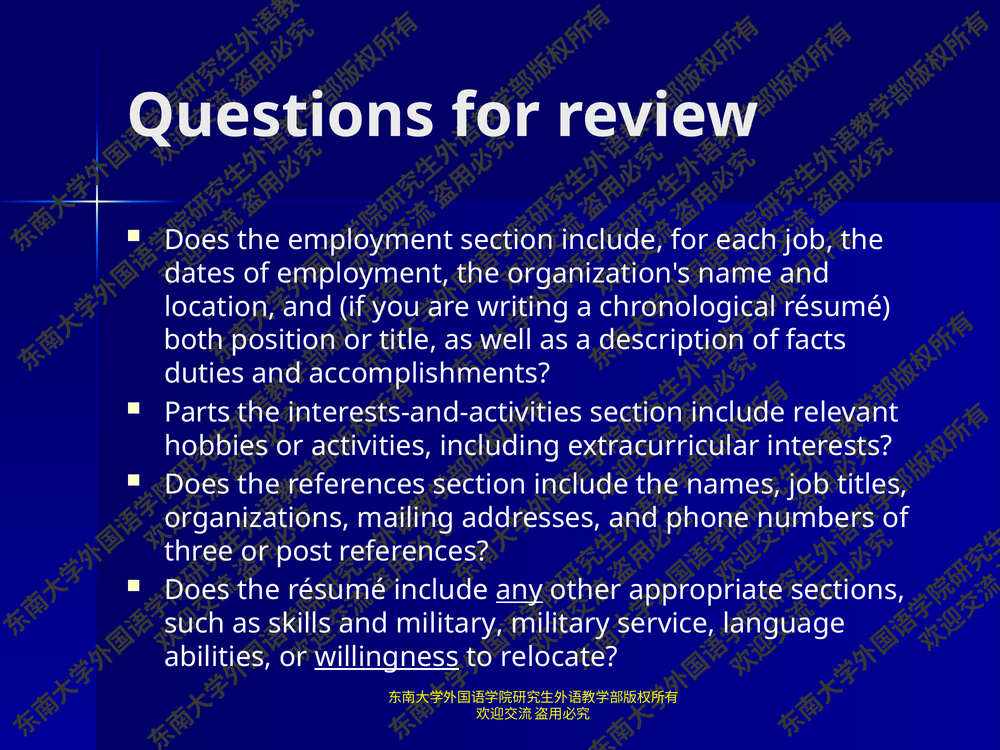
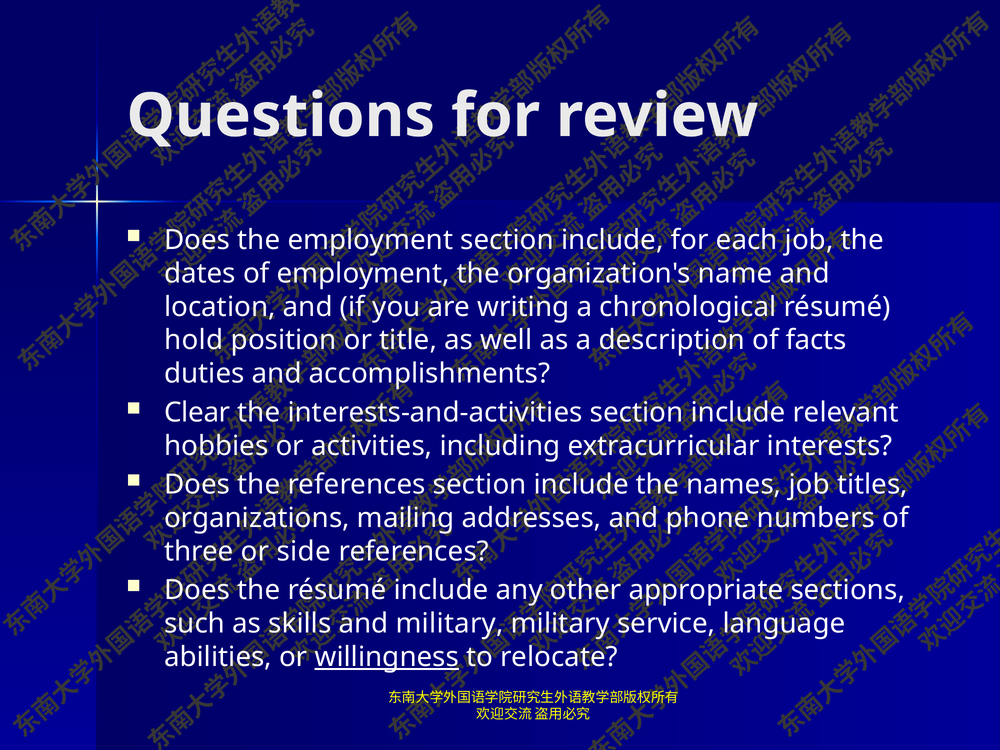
both: both -> hold (194, 340)
Parts: Parts -> Clear (197, 412)
post: post -> side (304, 551)
any underline: present -> none (519, 590)
